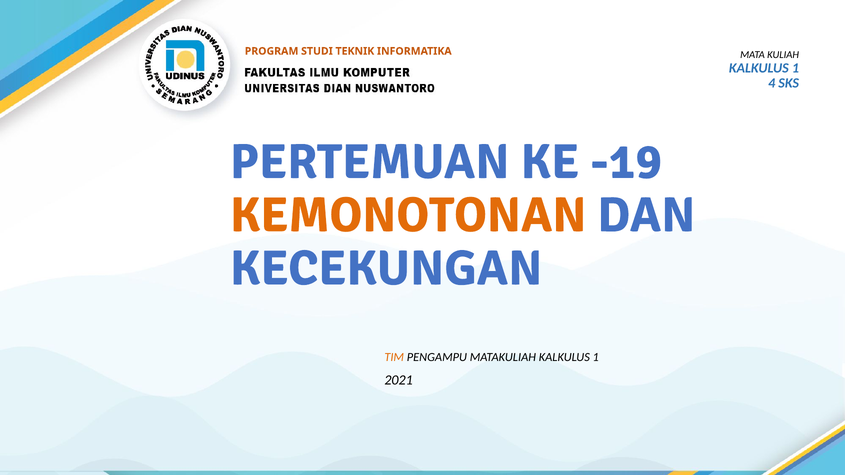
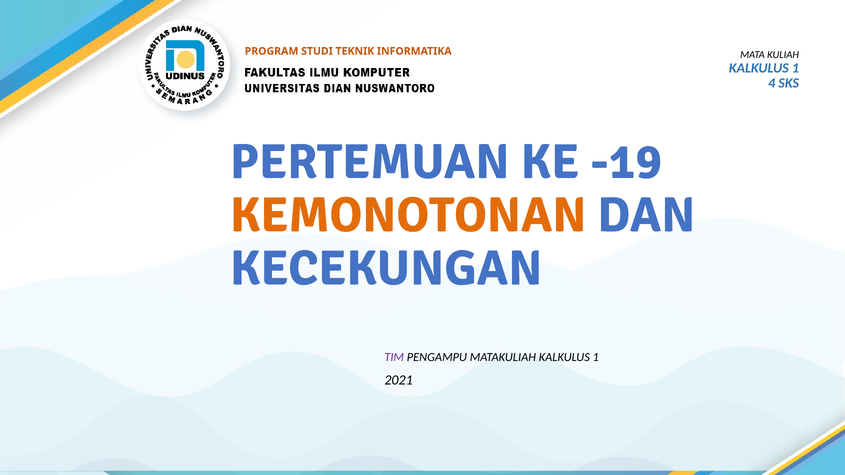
TIM colour: orange -> purple (394, 357)
